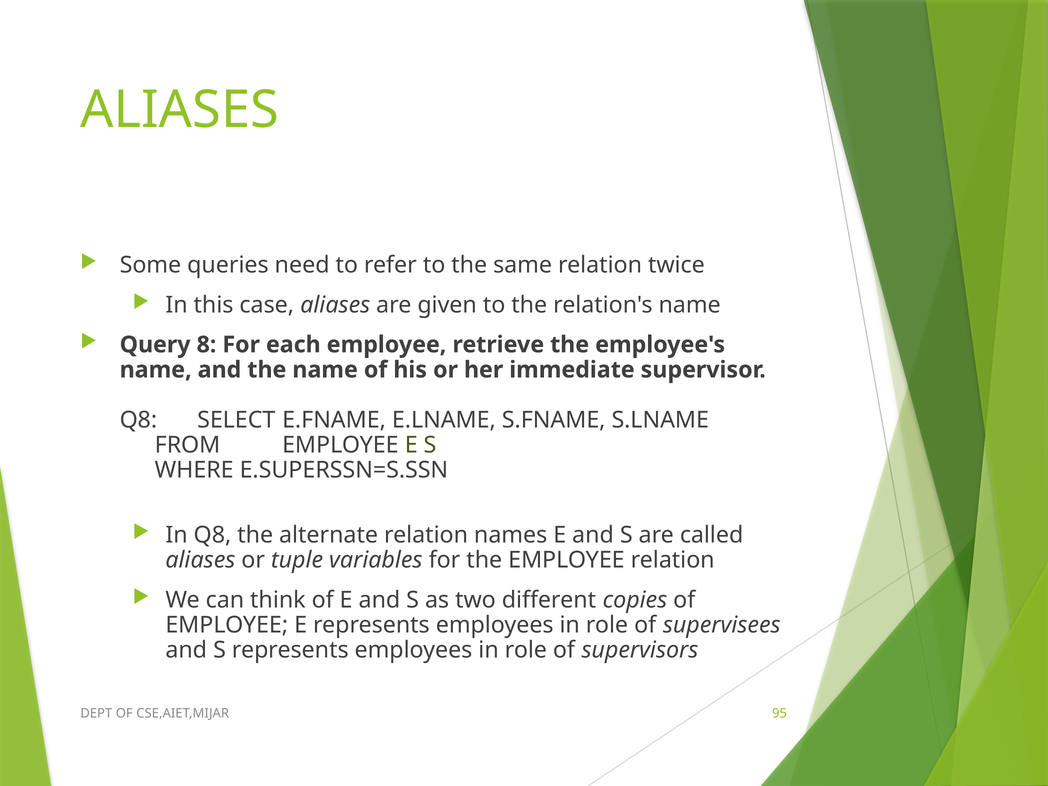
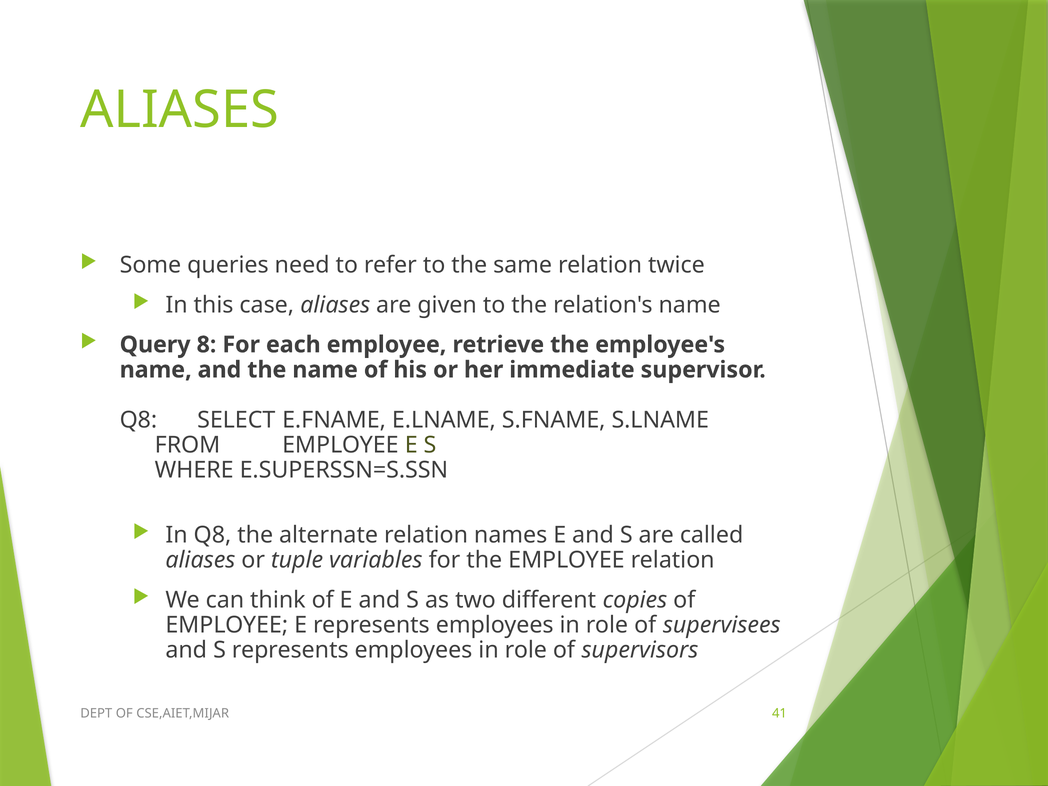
95: 95 -> 41 (780, 713)
